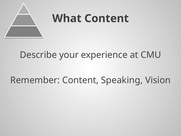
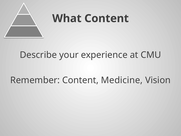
Speaking: Speaking -> Medicine (122, 80)
